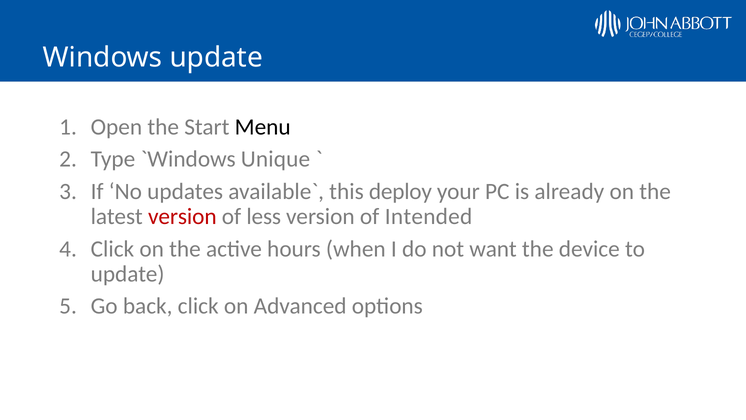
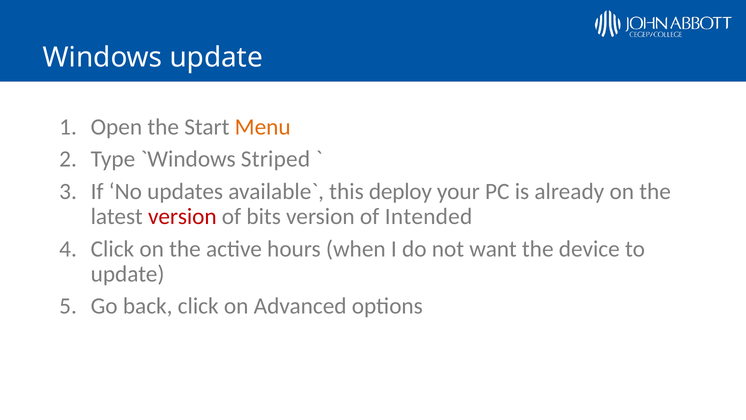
Menu colour: black -> orange (263, 127)
Unique: Unique -> Striped (275, 159)
less: less -> bits (264, 216)
